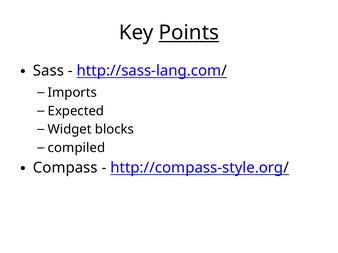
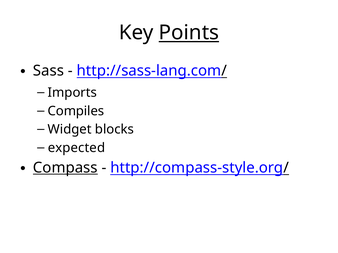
Expected: Expected -> Compiles (76, 111)
compiled: compiled -> expected (76, 148)
Compass underline: none -> present (65, 168)
